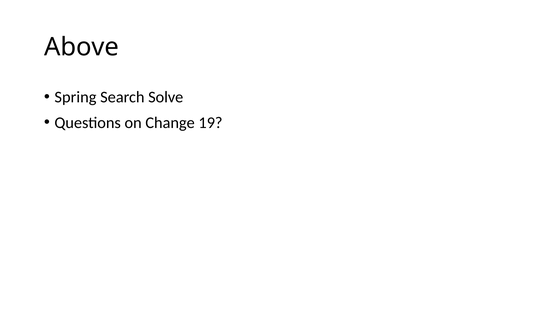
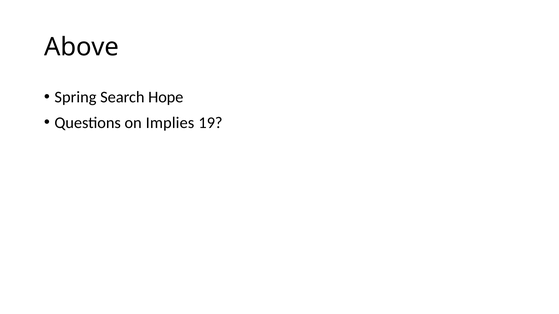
Solve: Solve -> Hope (166, 97)
Change: Change -> Implies (170, 123)
